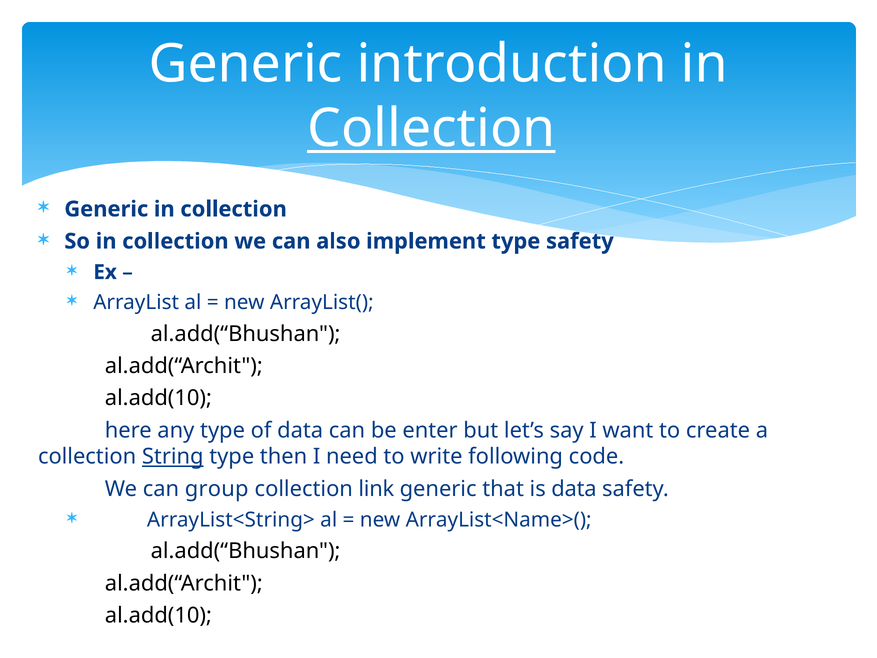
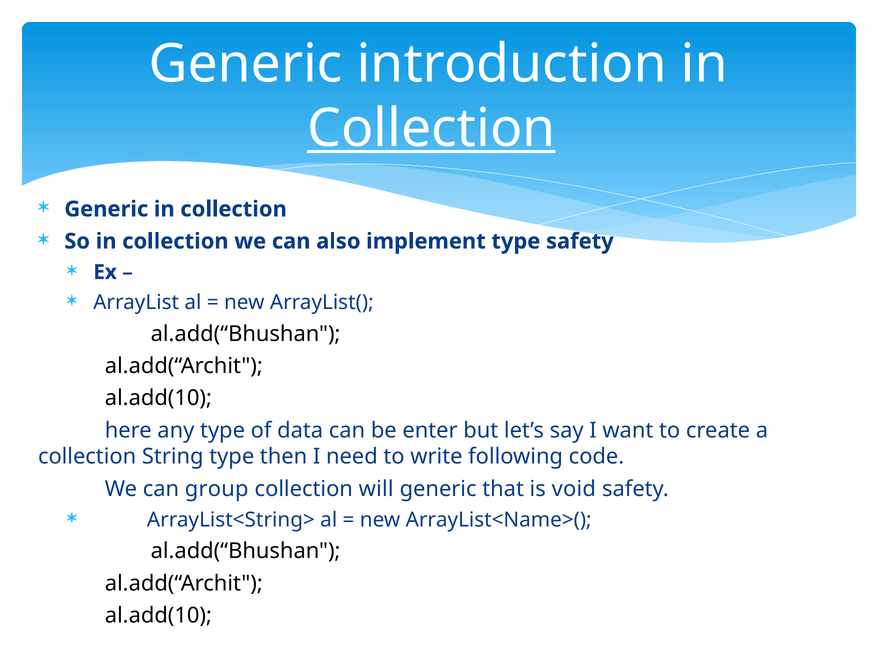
String underline: present -> none (173, 457)
link: link -> will (376, 489)
is data: data -> void (574, 489)
